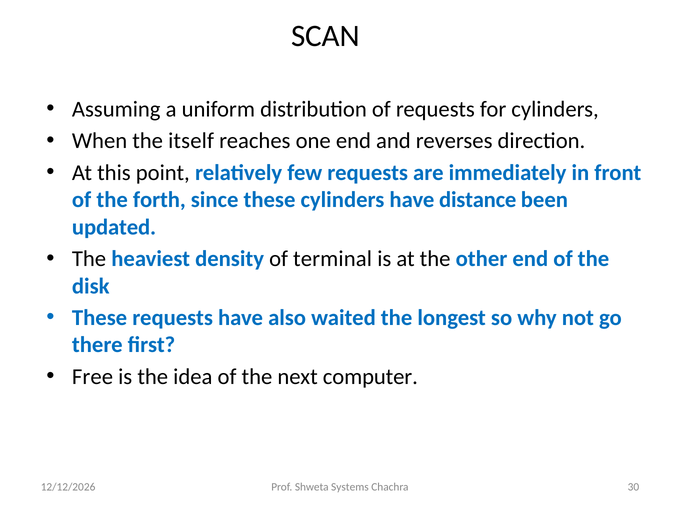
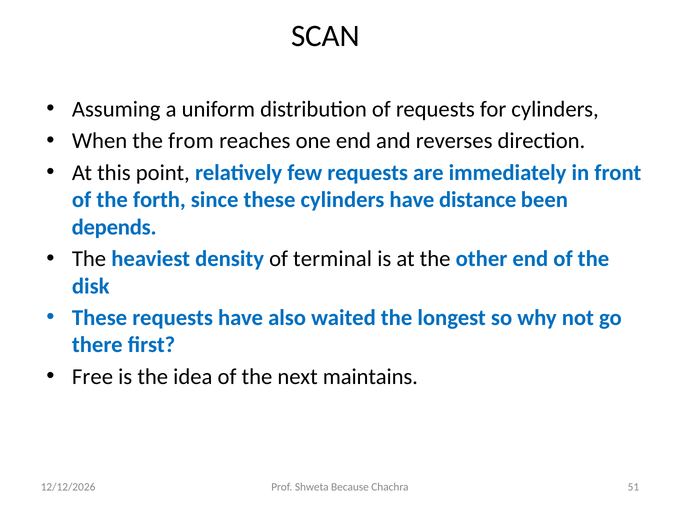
itself: itself -> from (191, 141)
updated: updated -> depends (114, 227)
computer: computer -> maintains (370, 377)
Systems: Systems -> Because (350, 487)
30: 30 -> 51 (633, 487)
